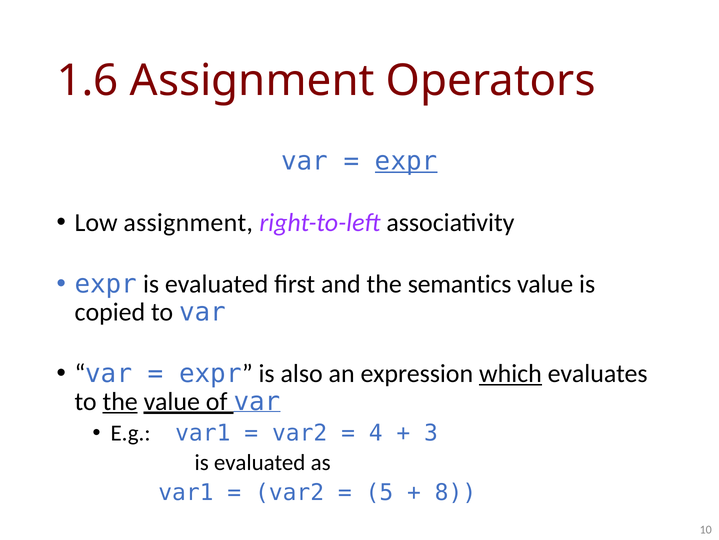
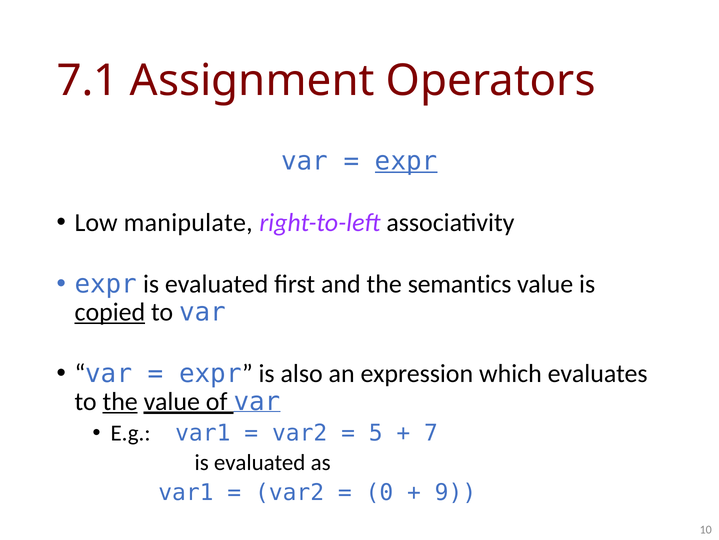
1.6: 1.6 -> 7.1 (88, 81)
Low assignment: assignment -> manipulate (188, 222)
copied underline: none -> present (110, 312)
which underline: present -> none (510, 373)
4: 4 -> 5 (376, 432)
3: 3 -> 7 (431, 432)
5: 5 -> 0 (379, 492)
8: 8 -> 9 (455, 492)
